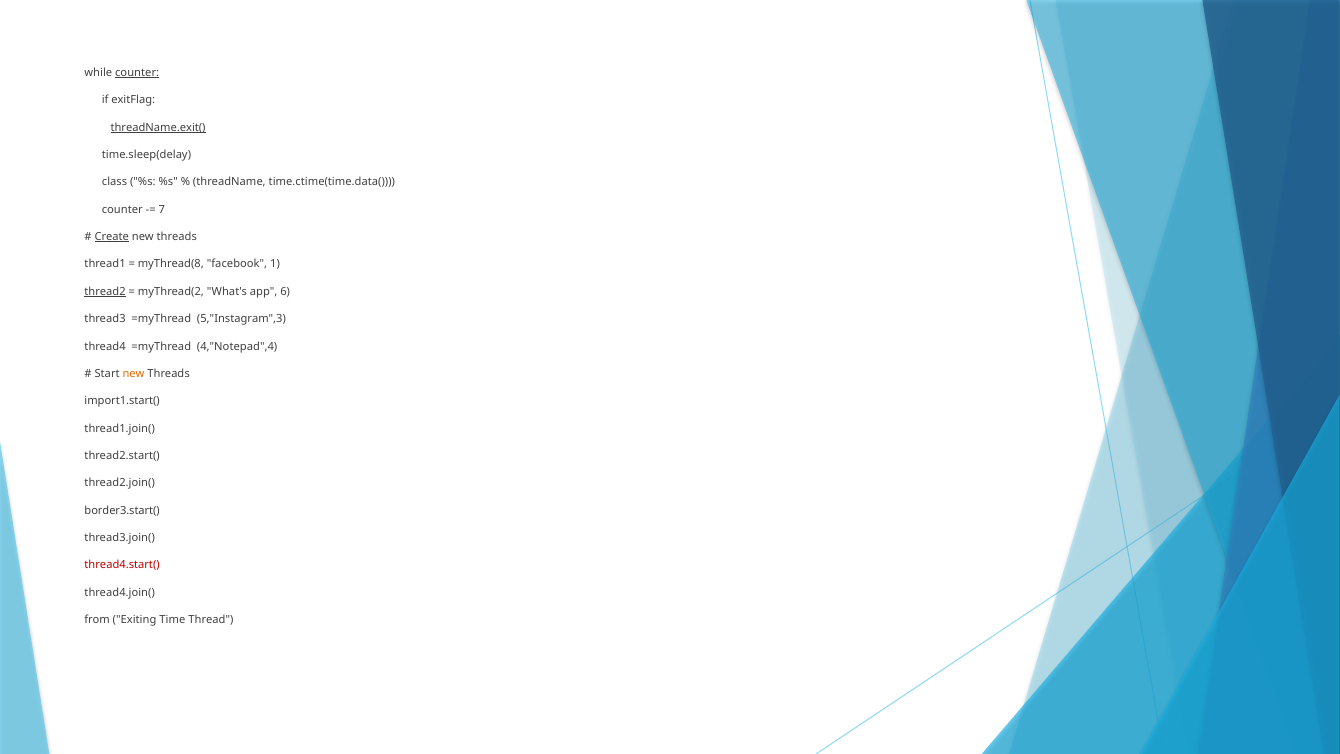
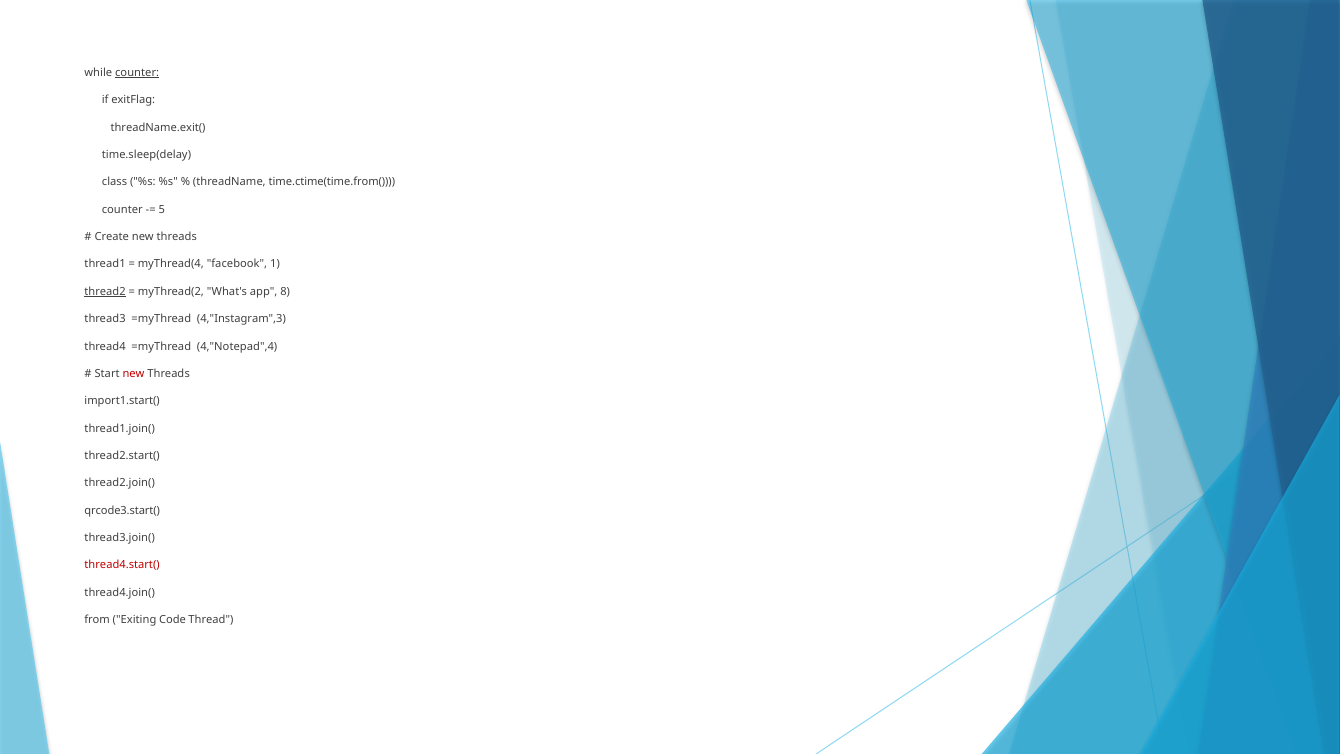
threadName.exit( underline: present -> none (158, 127)
time.ctime(time.data(: time.ctime(time.data( -> time.ctime(time.from( (332, 182)
7: 7 -> 5 (162, 210)
Create underline: present -> none (112, 237)
myThread(8: myThread(8 -> myThread(4 (171, 264)
6: 6 -> 8 (285, 292)
5,"Instagram",3: 5,"Instagram",3 -> 4,"Instagram",3 (241, 319)
new colour: orange -> red (134, 374)
border3.start(: border3.start( -> qrcode3.start( (122, 510)
Time: Time -> Code (173, 620)
